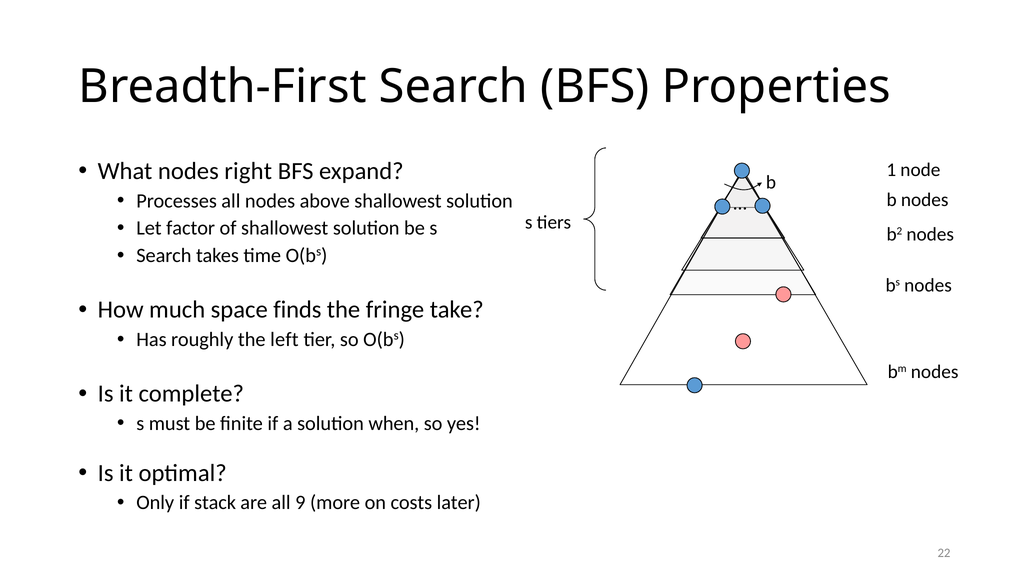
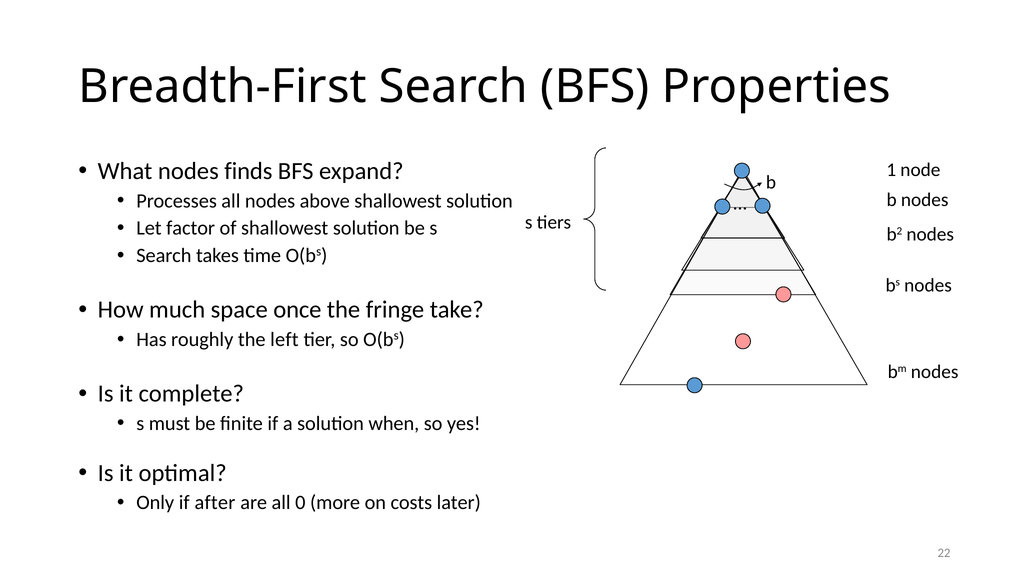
right: right -> finds (248, 171)
finds: finds -> once (297, 310)
stack: stack -> after (215, 503)
9: 9 -> 0 (300, 503)
